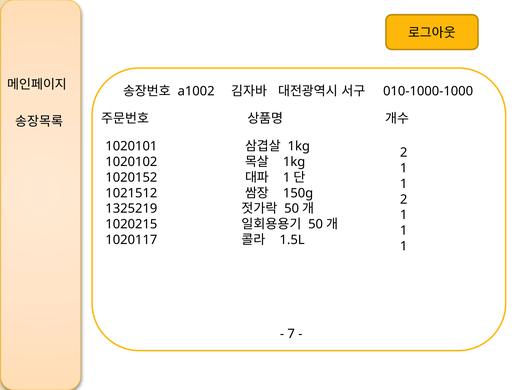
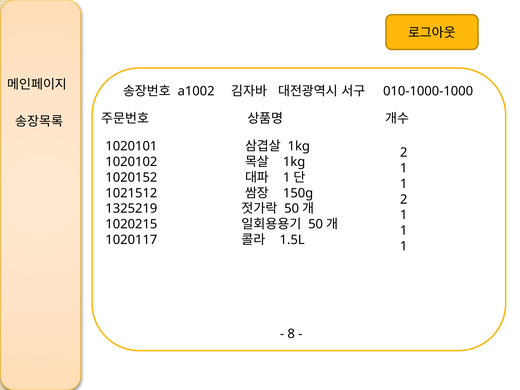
7: 7 -> 8 (291, 334)
